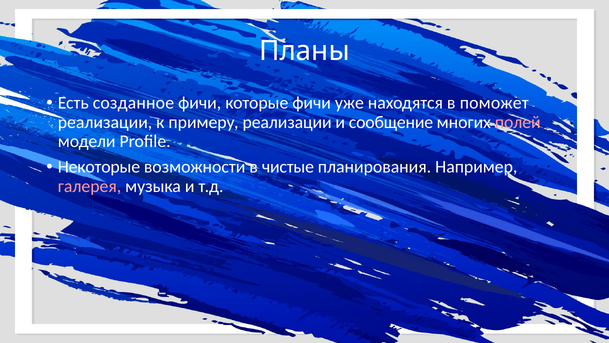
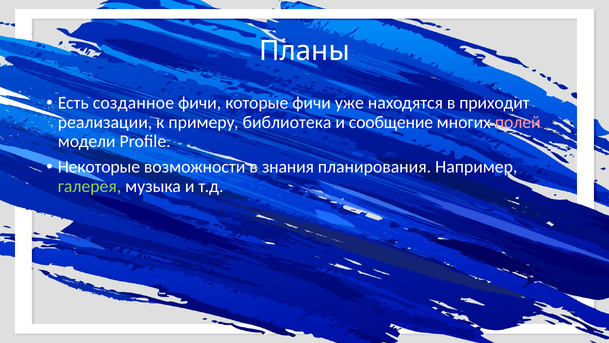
поможет: поможет -> приходит (494, 103)
примеру реализации: реализации -> библиотека (287, 122)
чистые: чистые -> знания (288, 167)
галерея colour: pink -> light green (90, 186)
